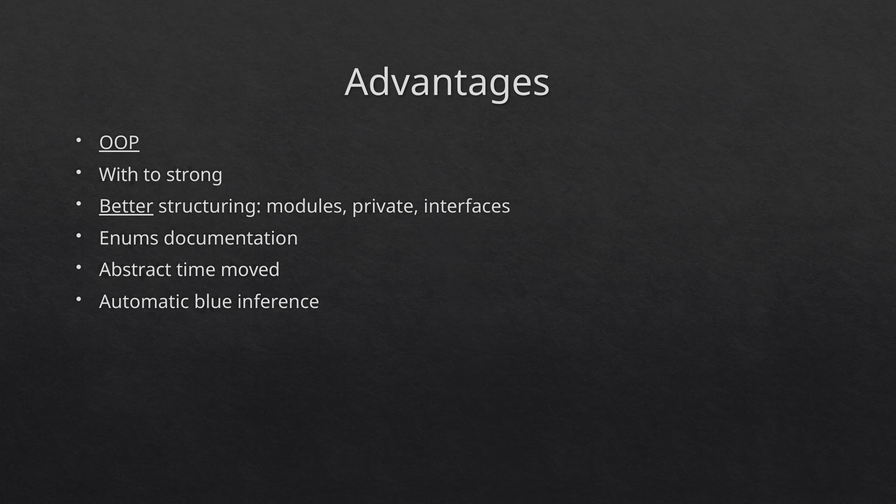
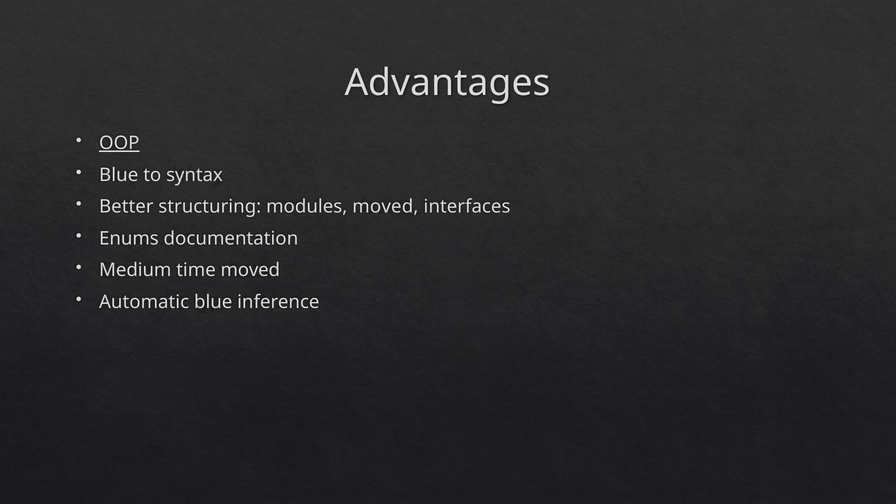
With: With -> Blue (119, 175)
strong: strong -> syntax (194, 175)
Better underline: present -> none (126, 207)
modules private: private -> moved (385, 207)
Abstract: Abstract -> Medium (135, 270)
